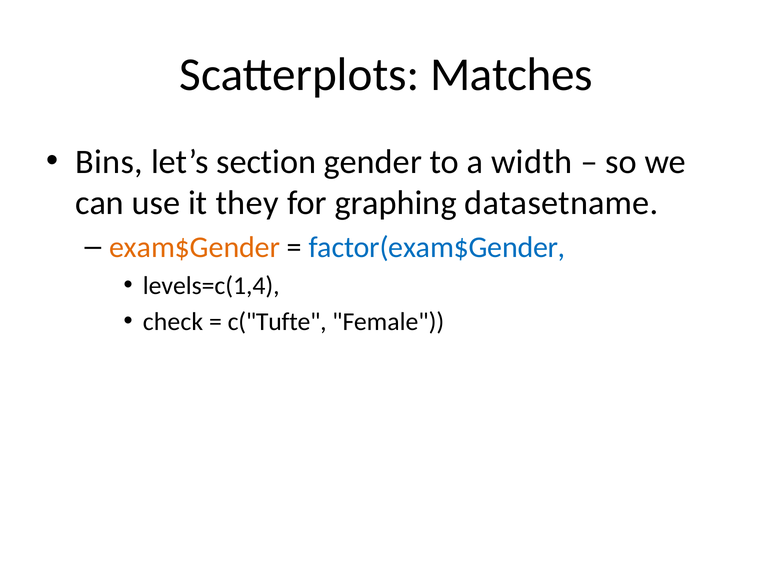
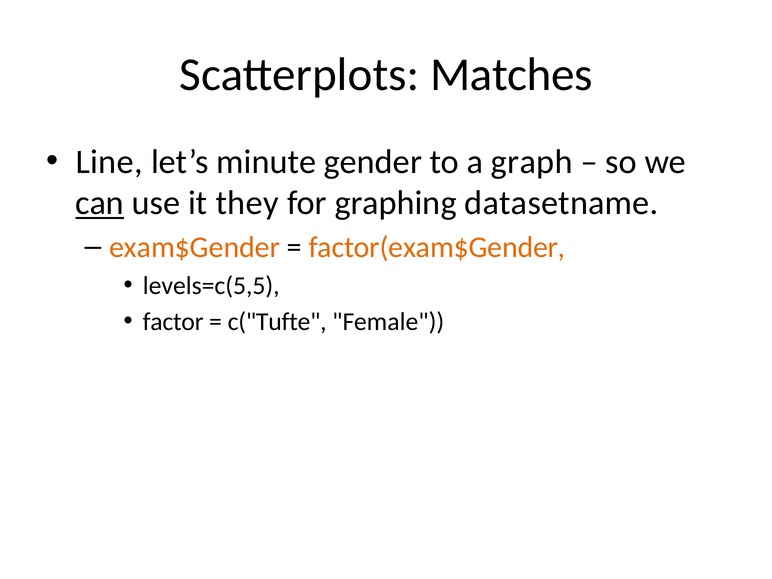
Bins: Bins -> Line (109, 162)
section: section -> minute (266, 162)
width: width -> graph (532, 162)
can underline: none -> present (100, 203)
factor(exam$Gender colour: blue -> orange (437, 247)
levels=c(1,4: levels=c(1,4 -> levels=c(5,5 (211, 286)
check: check -> factor (173, 322)
